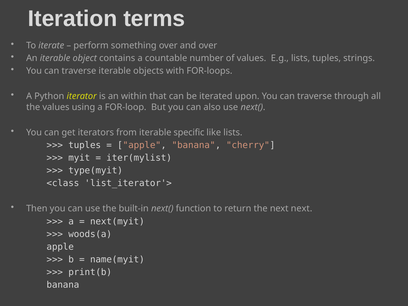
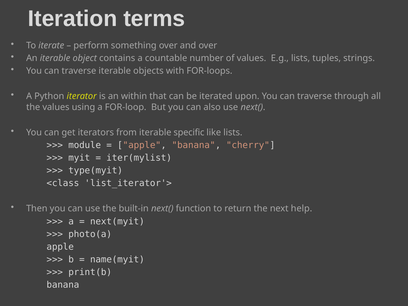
tuples: tuples -> module (85, 145)
next next: next -> help (302, 209)
woods(a: woods(a -> photo(a (90, 234)
